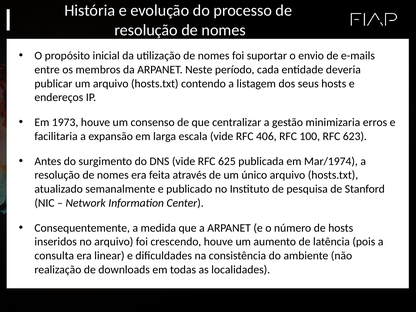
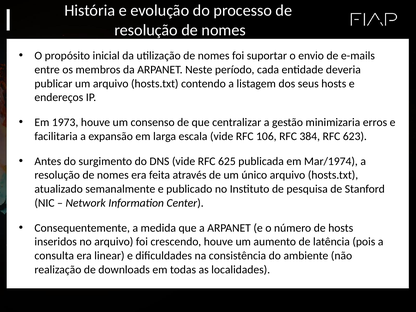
406: 406 -> 106 (266, 136)
100: 100 -> 384 (310, 136)
